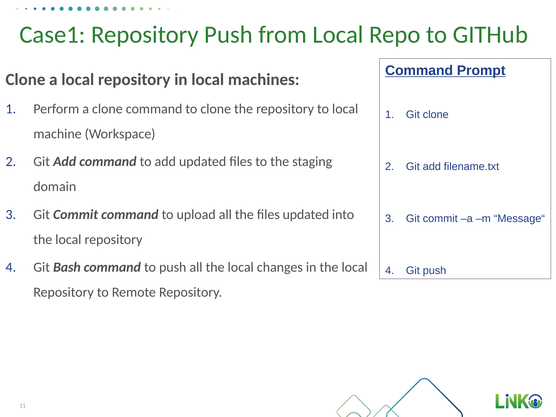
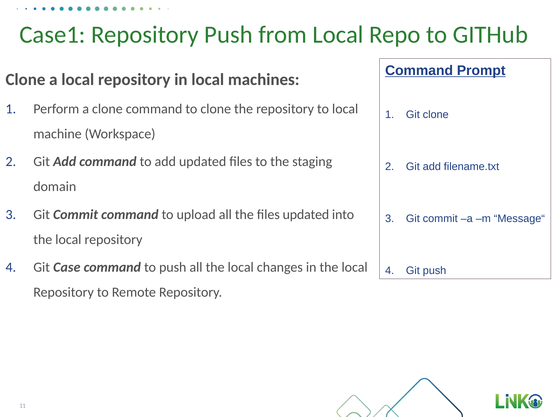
Bash: Bash -> Case (67, 267)
